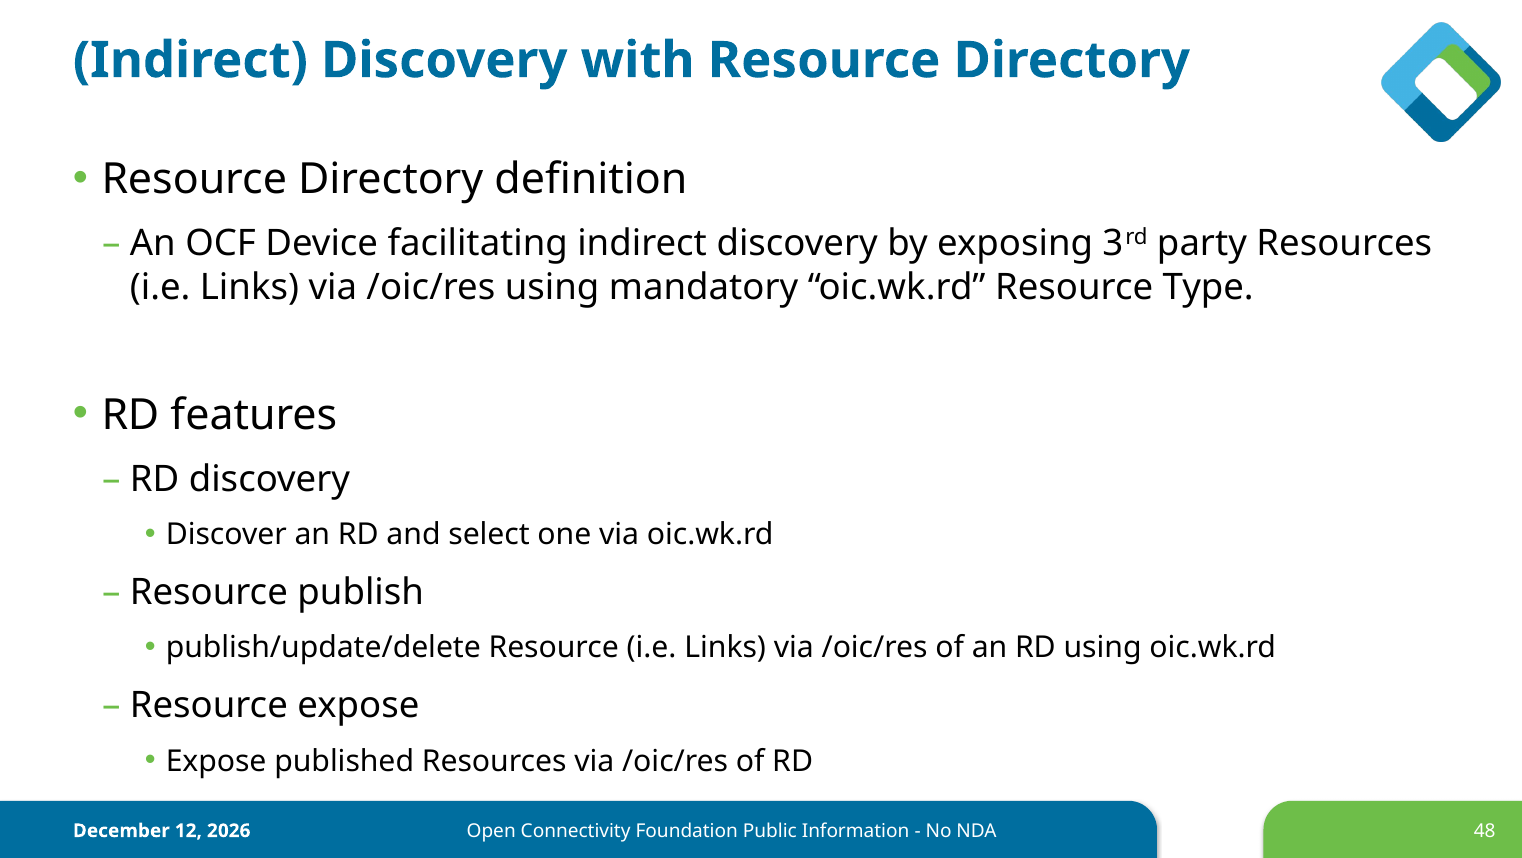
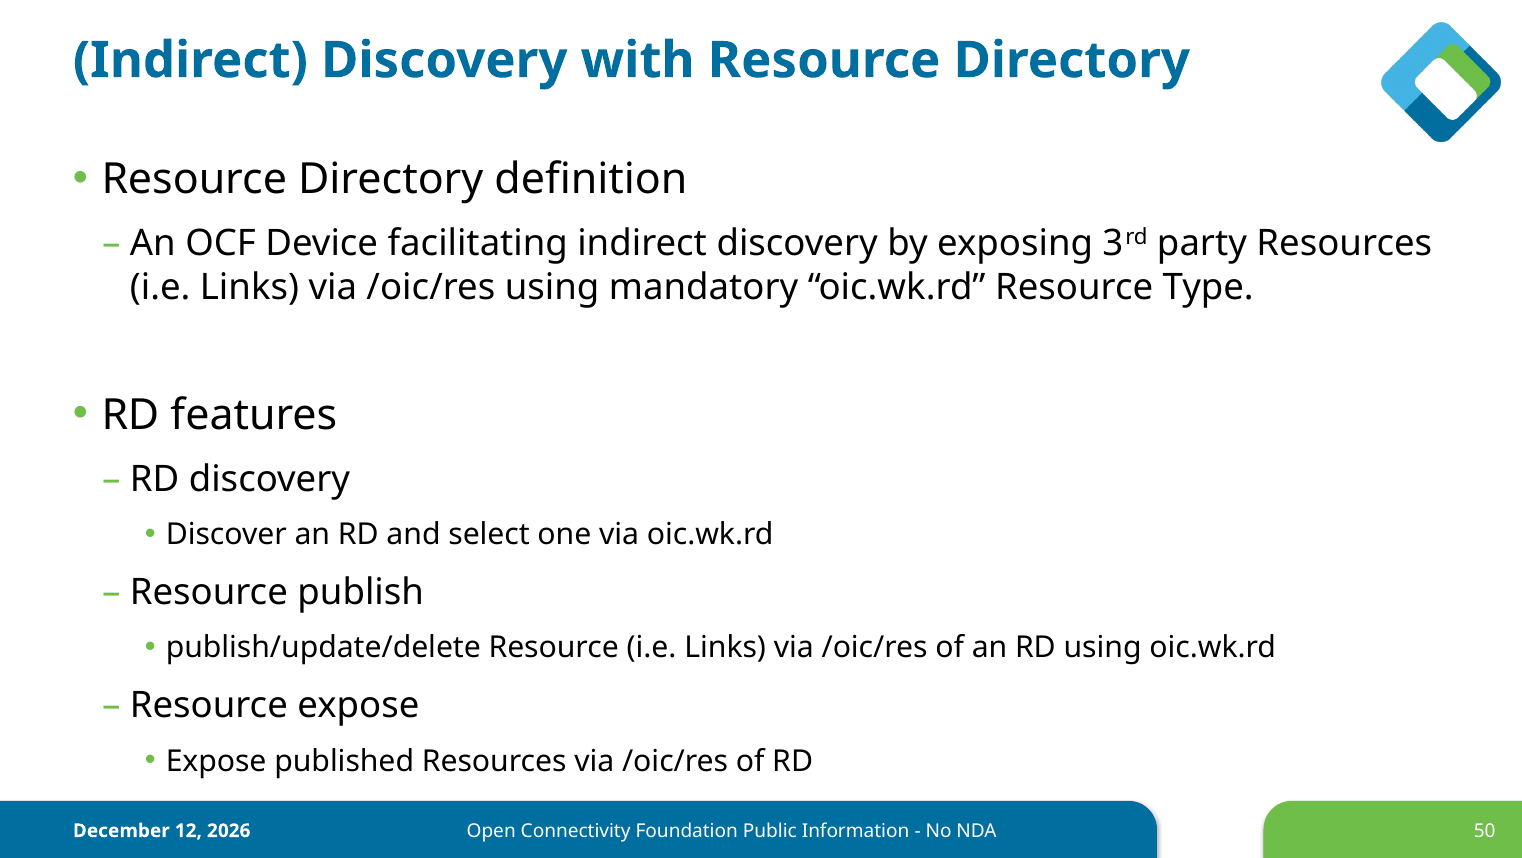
48: 48 -> 50 (1485, 831)
